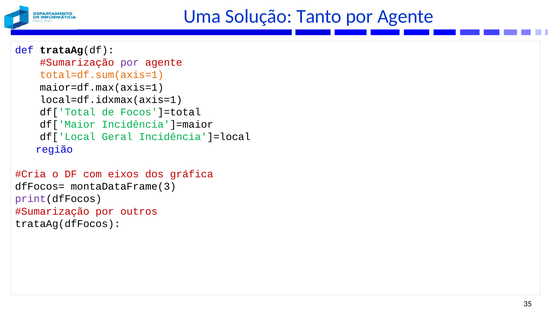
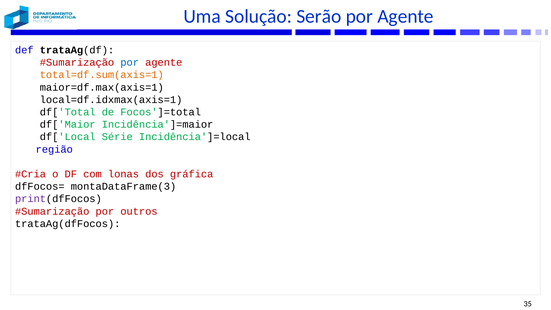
Tanto: Tanto -> Serão (319, 16)
por colour: purple -> blue (130, 62)
Geral: Geral -> Série (117, 137)
eixos: eixos -> lonas (123, 174)
